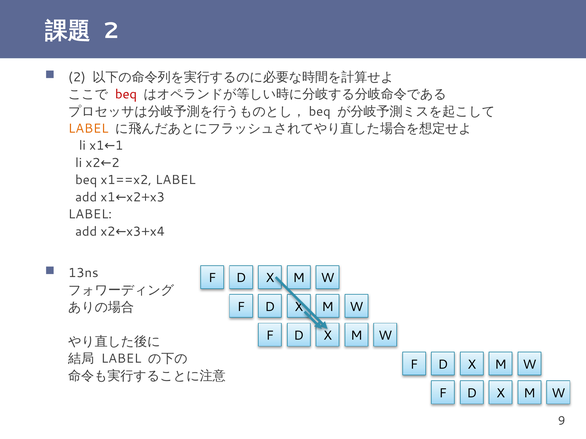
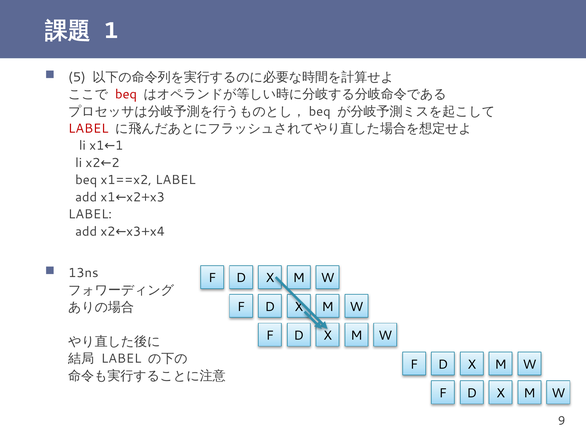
2: 2 -> 1 (111, 31)
2: 2 -> 5 (77, 77)
LABEL colour: orange -> red (88, 129)
